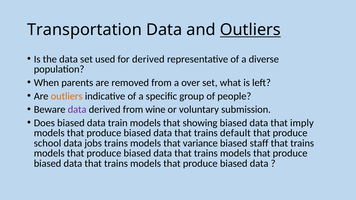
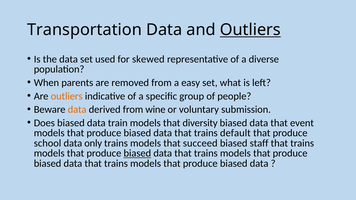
for derived: derived -> skewed (148, 59)
over: over -> easy (191, 83)
data colour: purple -> orange (77, 110)
showing: showing -> diversity (200, 123)
imply: imply -> event (302, 123)
jobs: jobs -> only (93, 143)
variance: variance -> succeed (200, 143)
biased underline: none -> present (137, 153)
